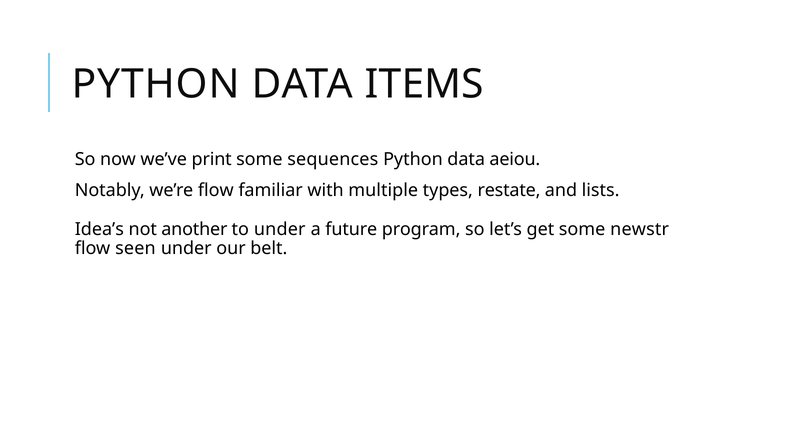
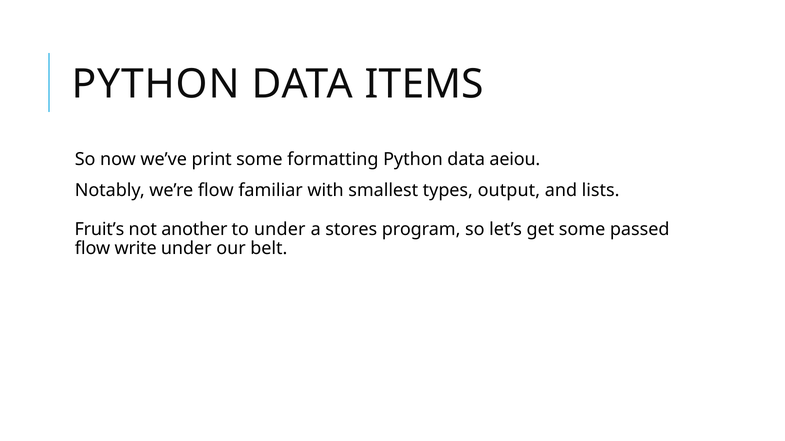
sequences: sequences -> formatting (333, 160)
multiple: multiple -> smallest (383, 191)
restate: restate -> output (509, 191)
Idea’s: Idea’s -> Fruit’s (99, 229)
future: future -> stores (351, 229)
newstr: newstr -> passed (640, 229)
seen: seen -> write (136, 249)
